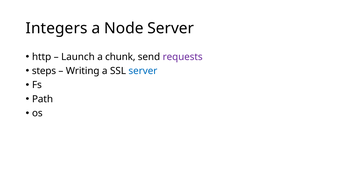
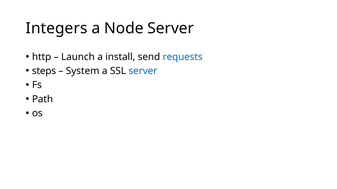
chunk: chunk -> install (120, 57)
requests colour: purple -> blue (183, 57)
Writing: Writing -> System (83, 71)
